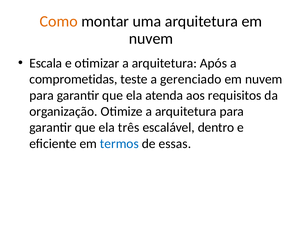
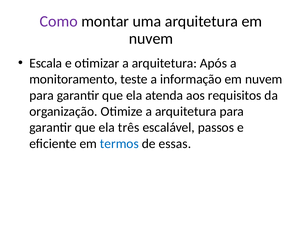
Como colour: orange -> purple (59, 21)
comprometidas: comprometidas -> monitoramento (73, 79)
gerenciado: gerenciado -> informação (191, 79)
dentro: dentro -> passos (216, 128)
